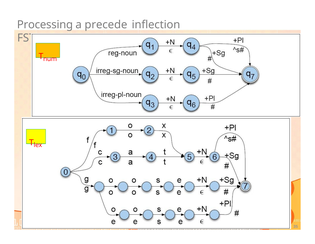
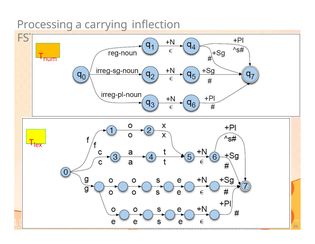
precede: precede -> carrying (106, 25)
